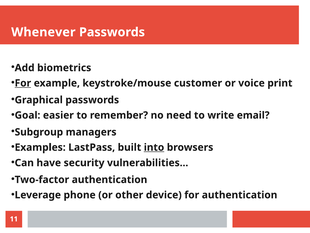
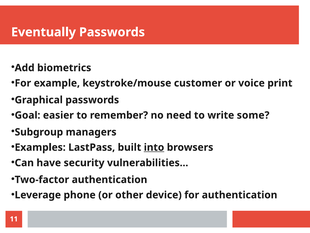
Whenever: Whenever -> Eventually (43, 32)
For underline: present -> none (23, 83)
email: email -> some (253, 115)
